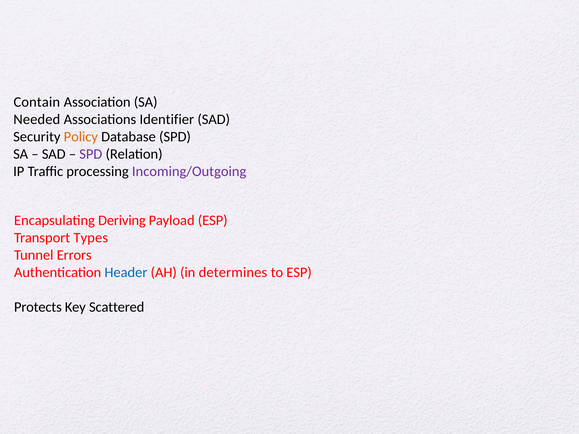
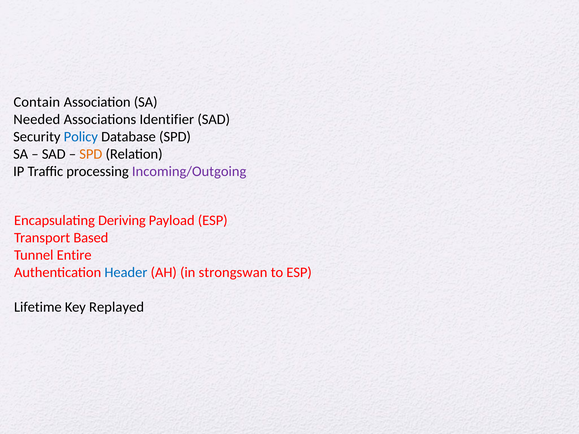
Policy colour: orange -> blue (81, 137)
SPD colour: purple -> orange (91, 154)
Types: Types -> Based (91, 238)
Errors: Errors -> Entire (74, 255)
determines: determines -> strongswan (233, 273)
Protects: Protects -> Lifetime (38, 307)
Scattered: Scattered -> Replayed (117, 307)
